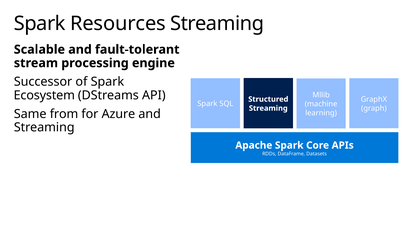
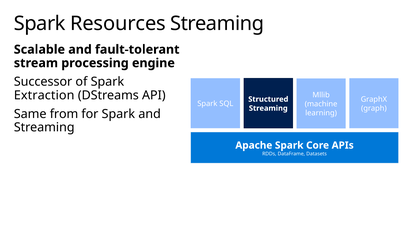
Ecosystem: Ecosystem -> Extraction (44, 95)
for Azure: Azure -> Spark (118, 114)
